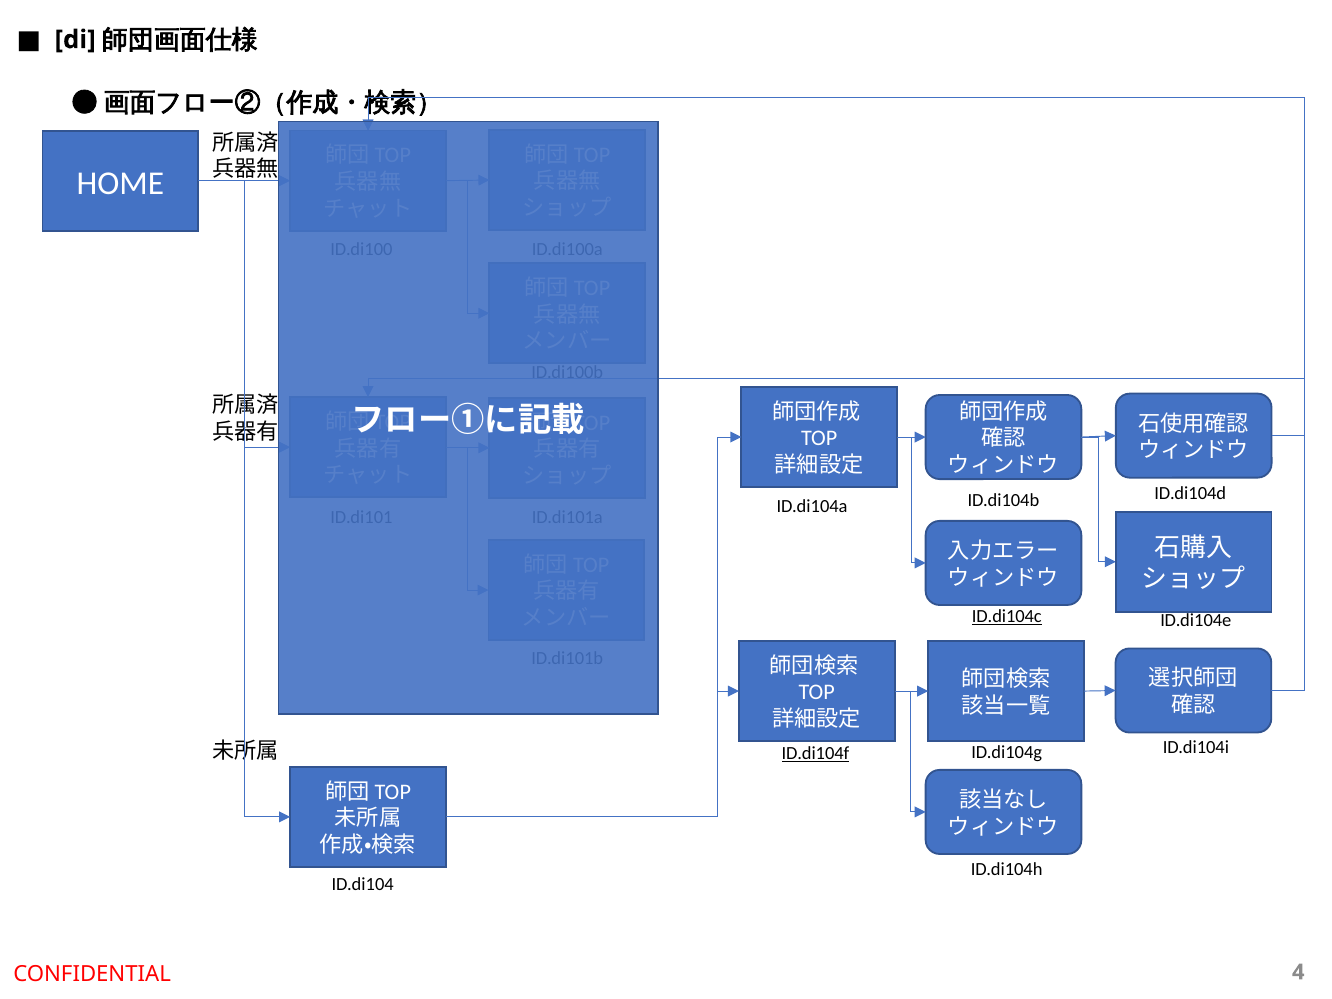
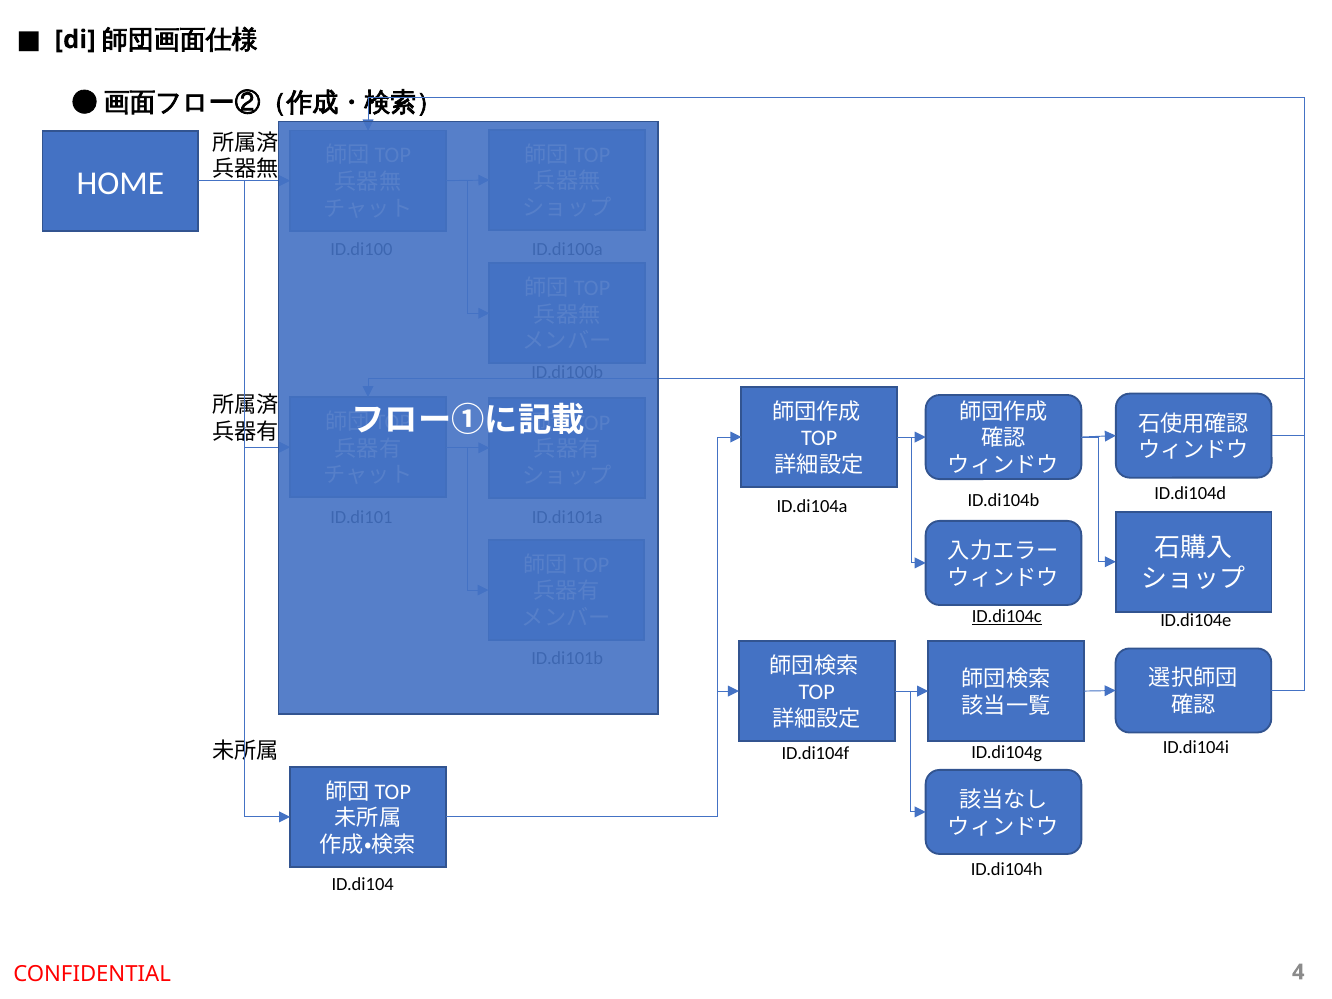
ID.di104f underline: present -> none (815, 754)
